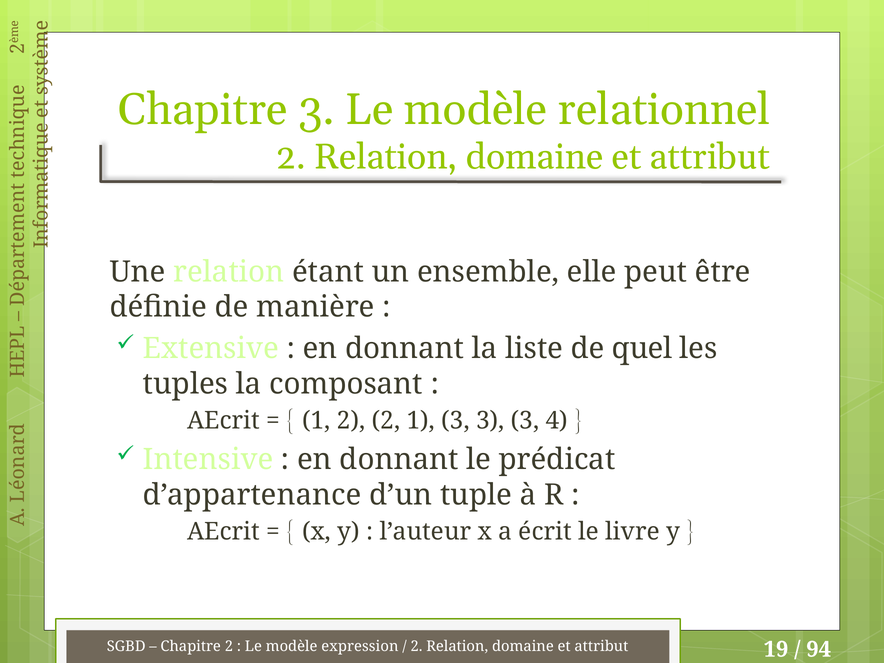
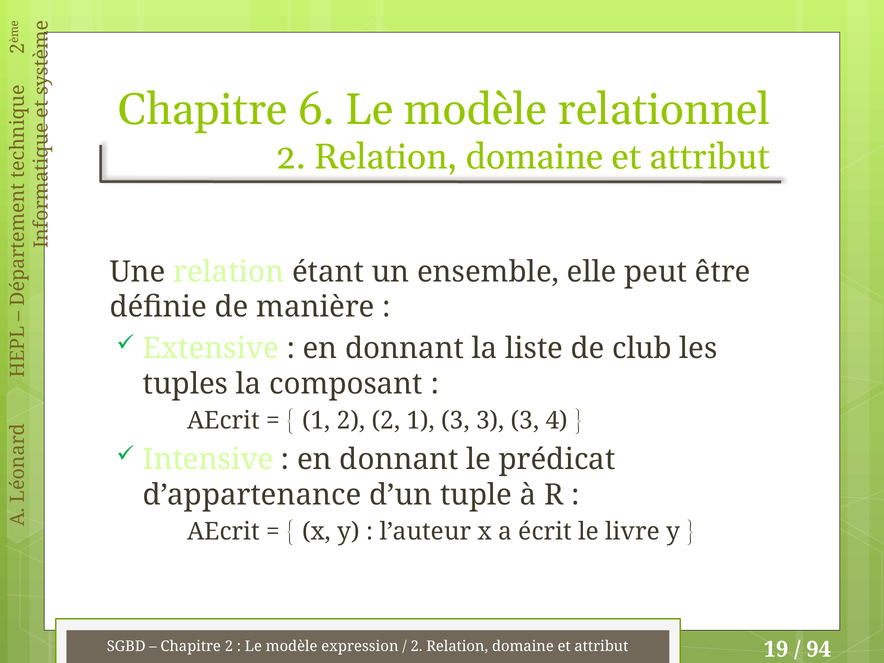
Chapitre 3: 3 -> 6 (317, 109)
quel: quel -> club (642, 348)
